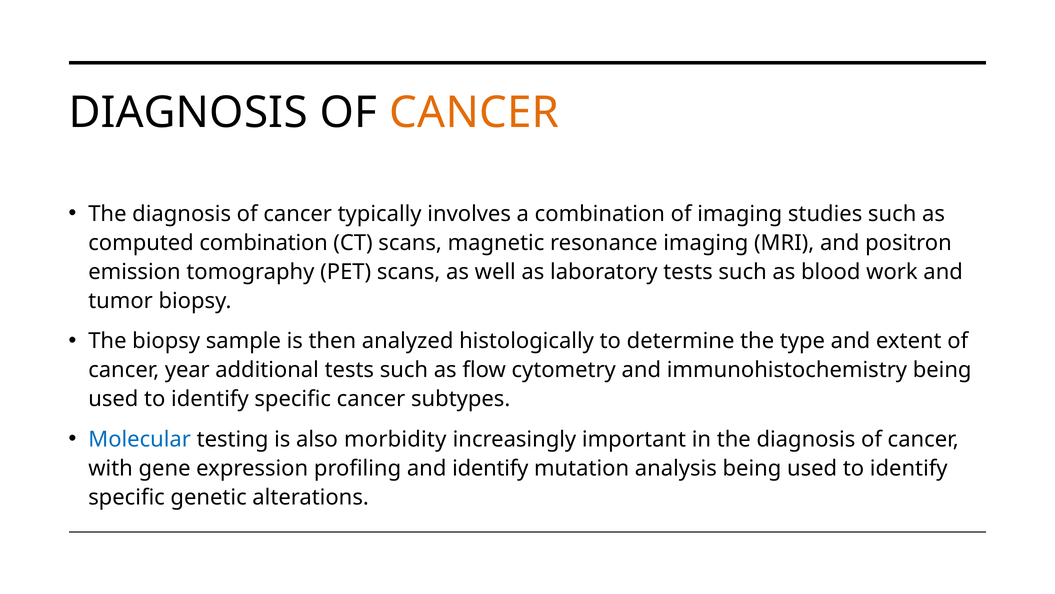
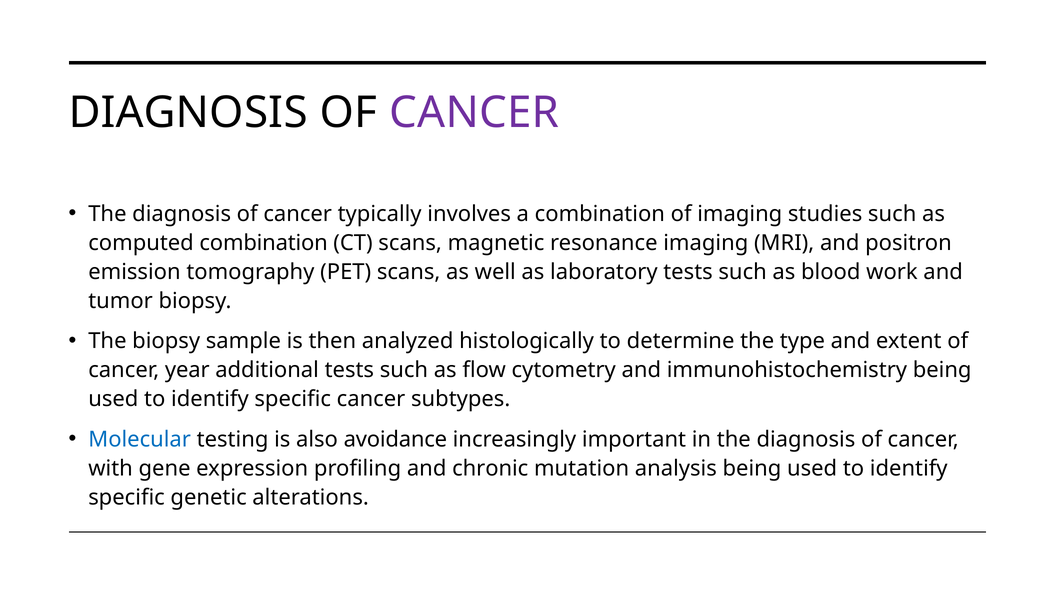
CANCER colour: orange -> purple (474, 113)
morbidity: morbidity -> avoidance (395, 439)
and identify: identify -> chronic (490, 468)
